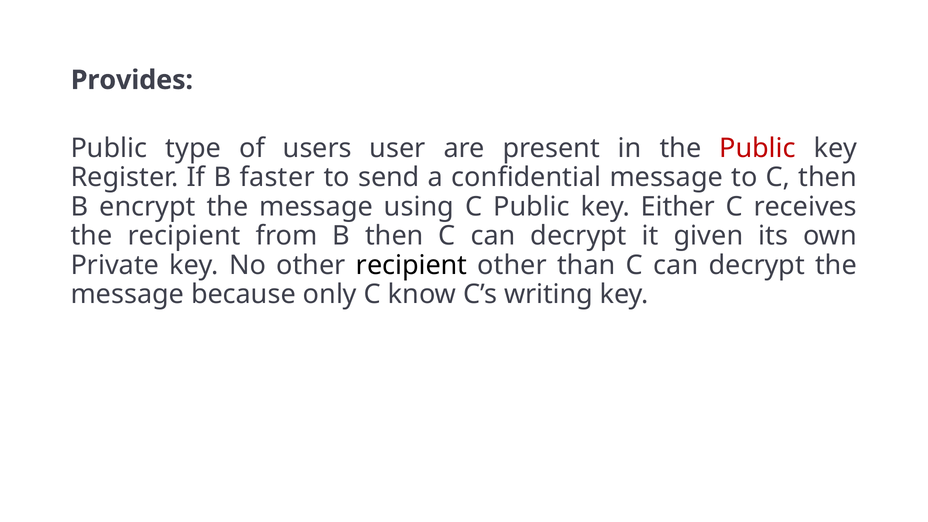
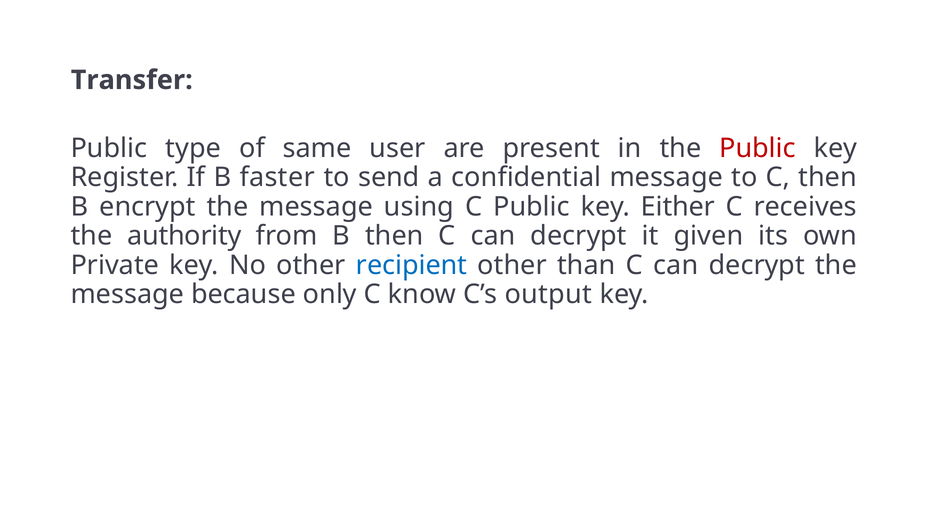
Provides: Provides -> Transfer (132, 80)
users: users -> same (317, 148)
the recipient: recipient -> authority (184, 236)
recipient colour: black -> blue (412, 265)
writing: writing -> output (548, 294)
